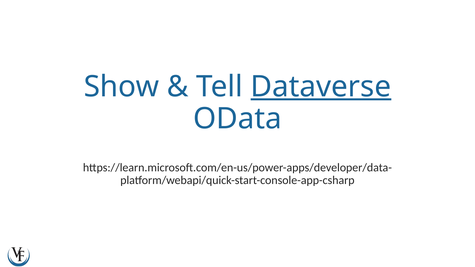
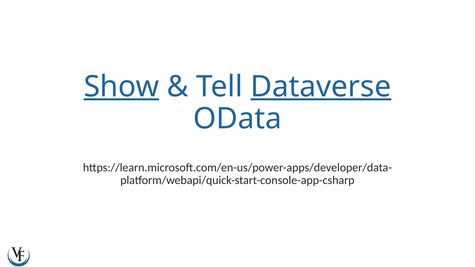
Show underline: none -> present (122, 87)
